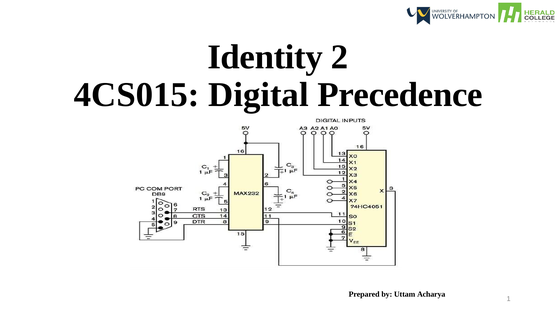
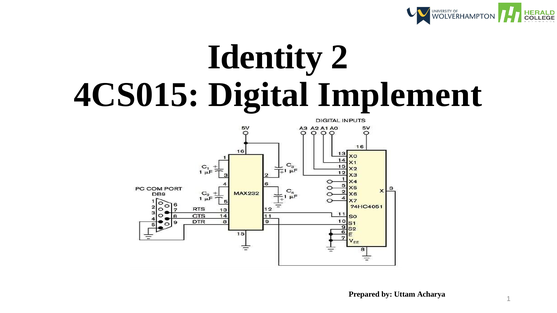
Precedence: Precedence -> Implement (400, 95)
